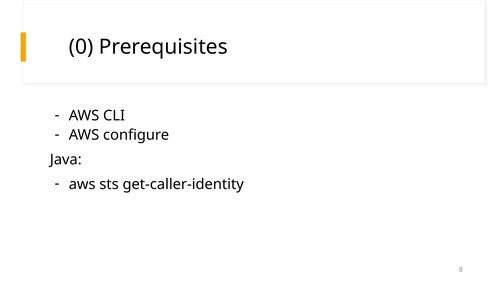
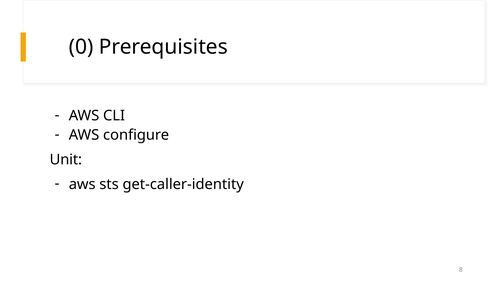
Java: Java -> Unit (66, 160)
